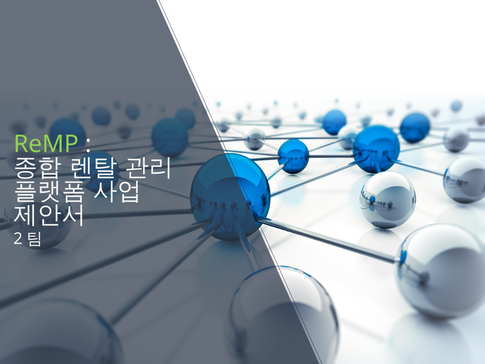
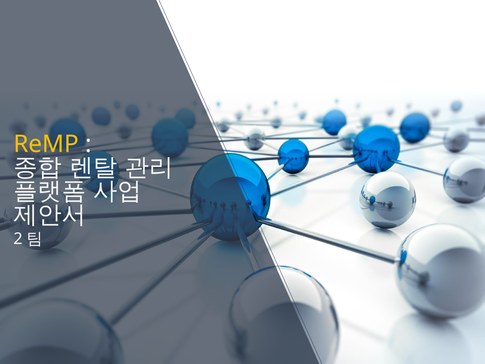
ReMP colour: light green -> yellow (46, 144)
